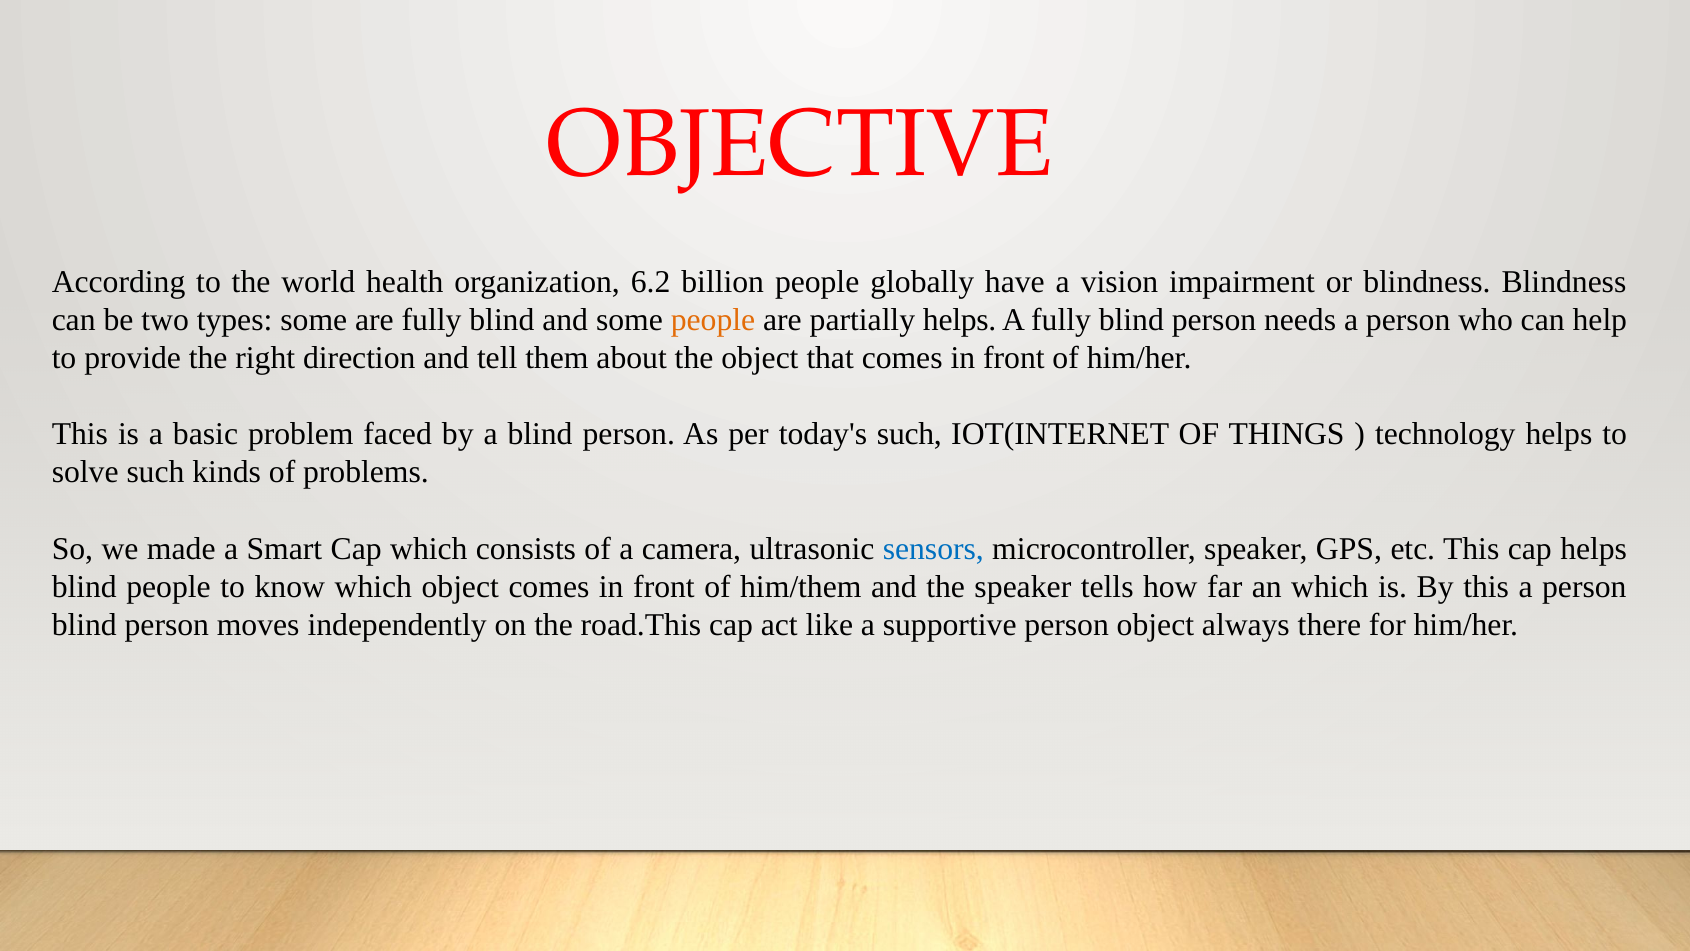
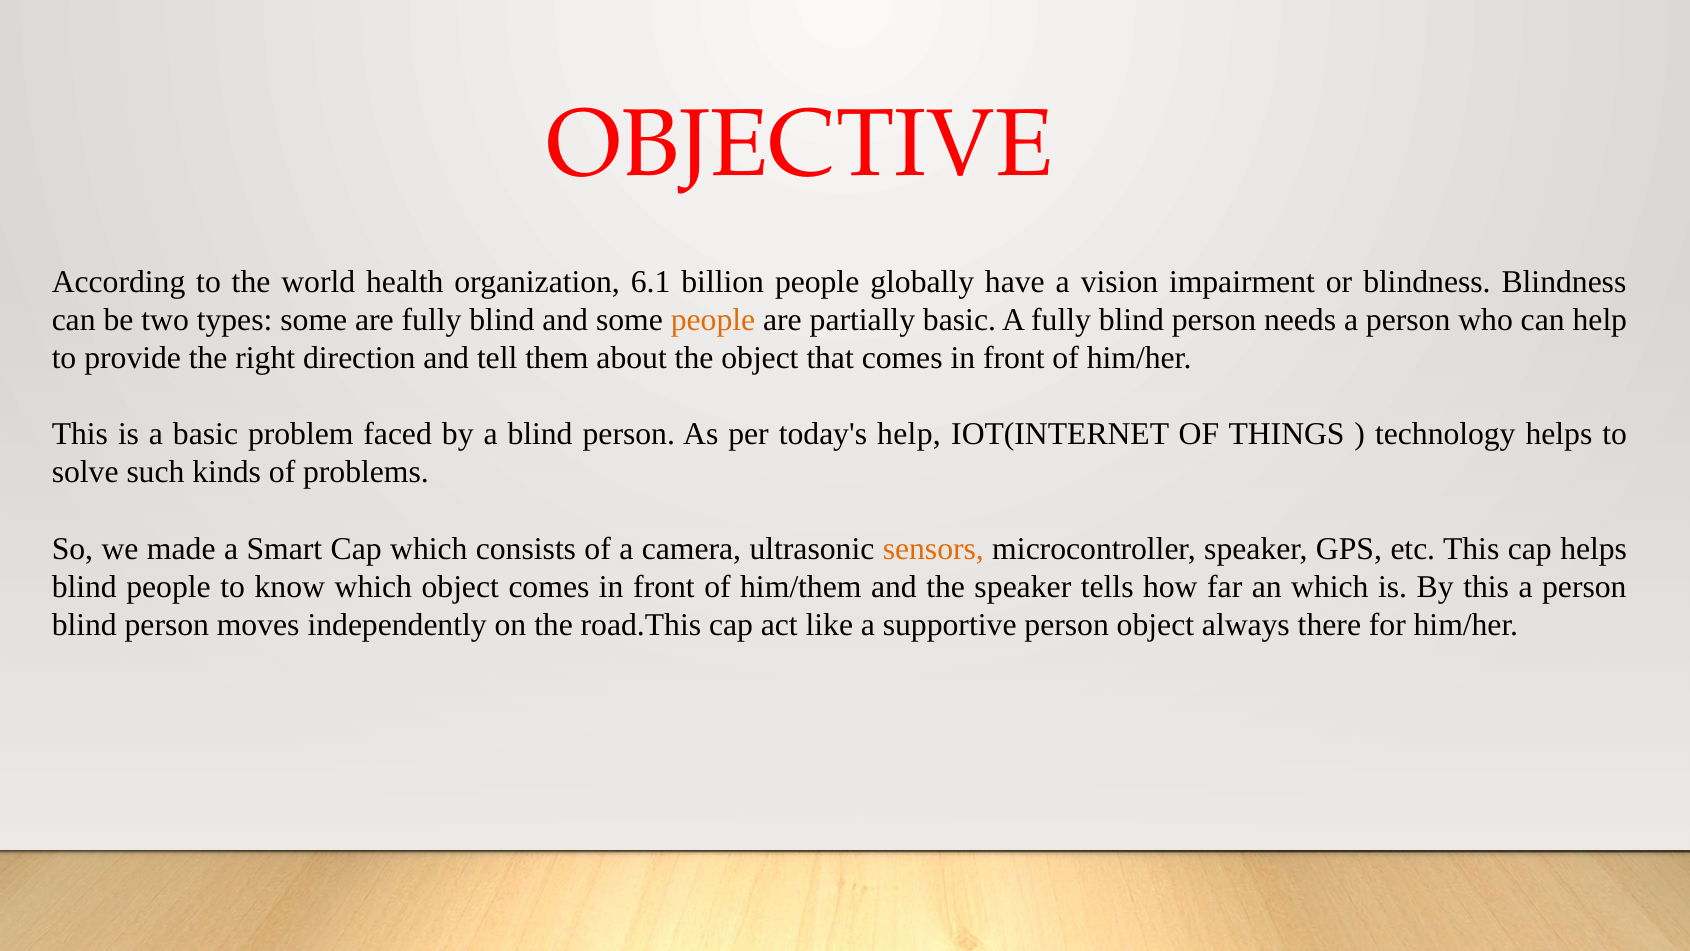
6.2: 6.2 -> 6.1 (651, 282)
partially helps: helps -> basic (959, 320)
today's such: such -> help (909, 434)
sensors colour: blue -> orange (933, 548)
